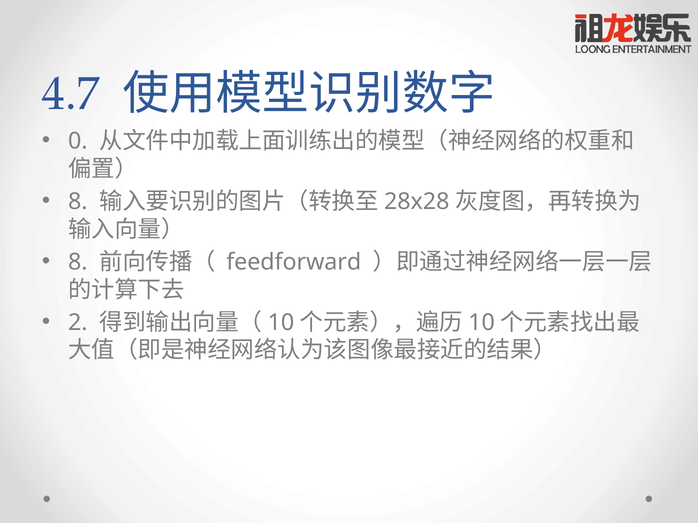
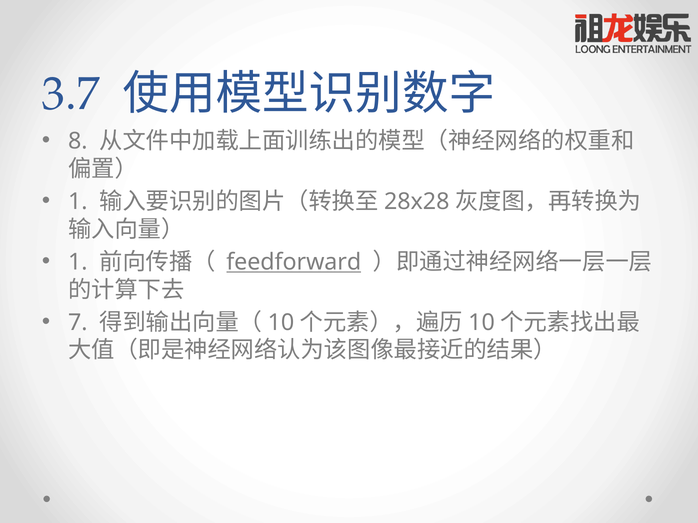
4.7: 4.7 -> 3.7 (71, 94)
0: 0 -> 8 (78, 141)
8: 8 -> 1 (78, 202)
8: 8 -> 1 (78, 262)
feedforward underline: none -> present (294, 262)
2: 2 -> 7 (78, 323)
